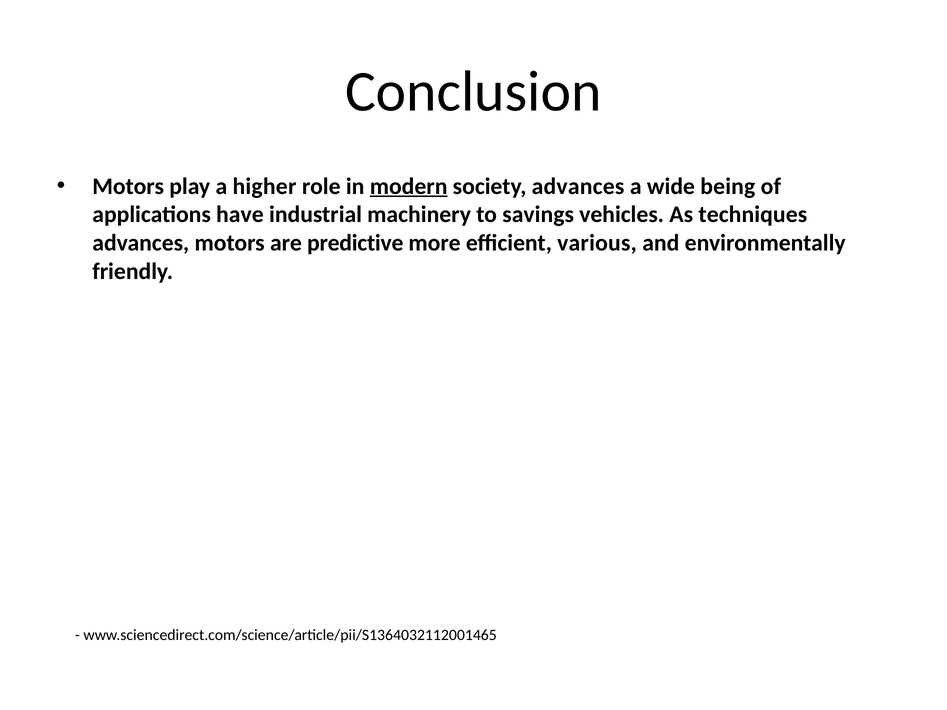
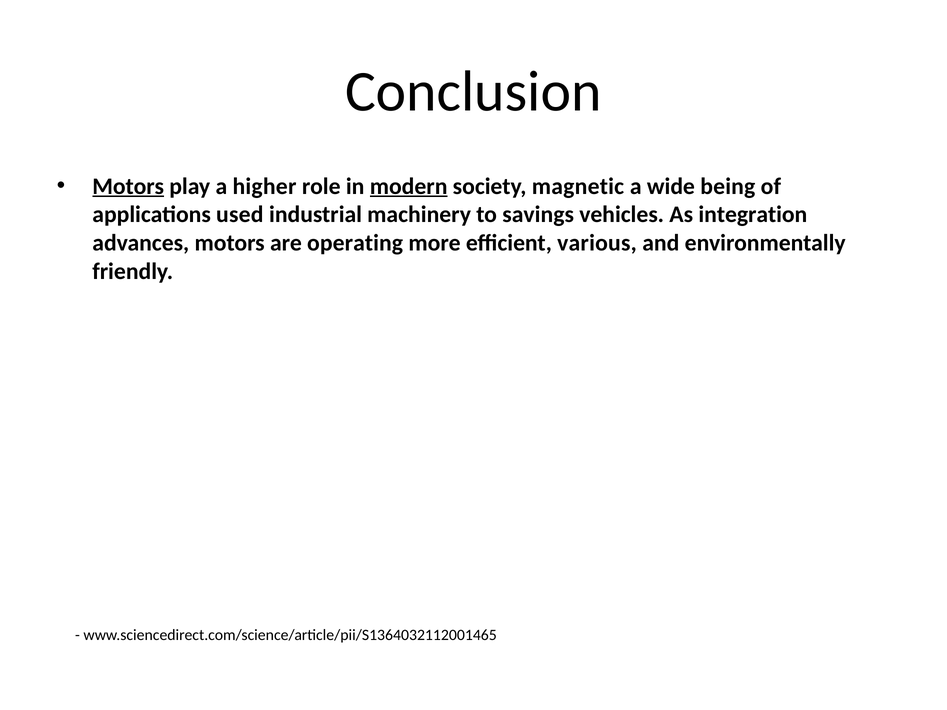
Motors underline: none -> present (128, 186)
society advances: advances -> magnetic (578, 186)
have: have -> used (240, 215)
techniques: techniques -> integration (753, 215)
predictive: predictive -> operating (355, 243)
